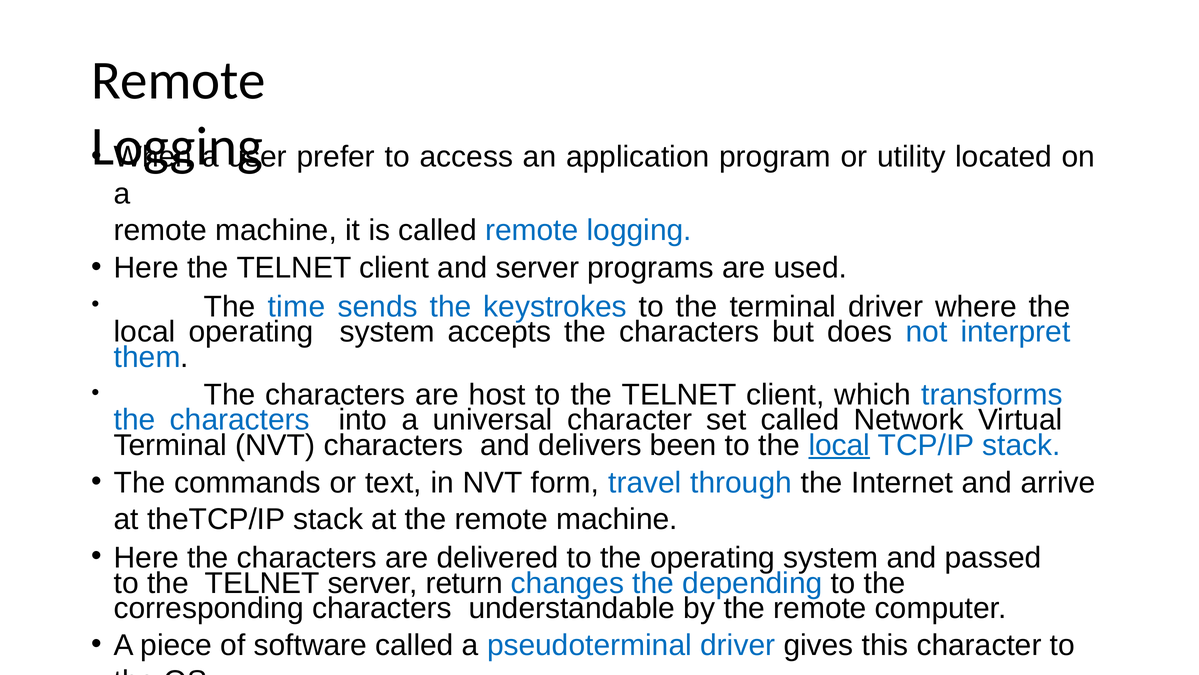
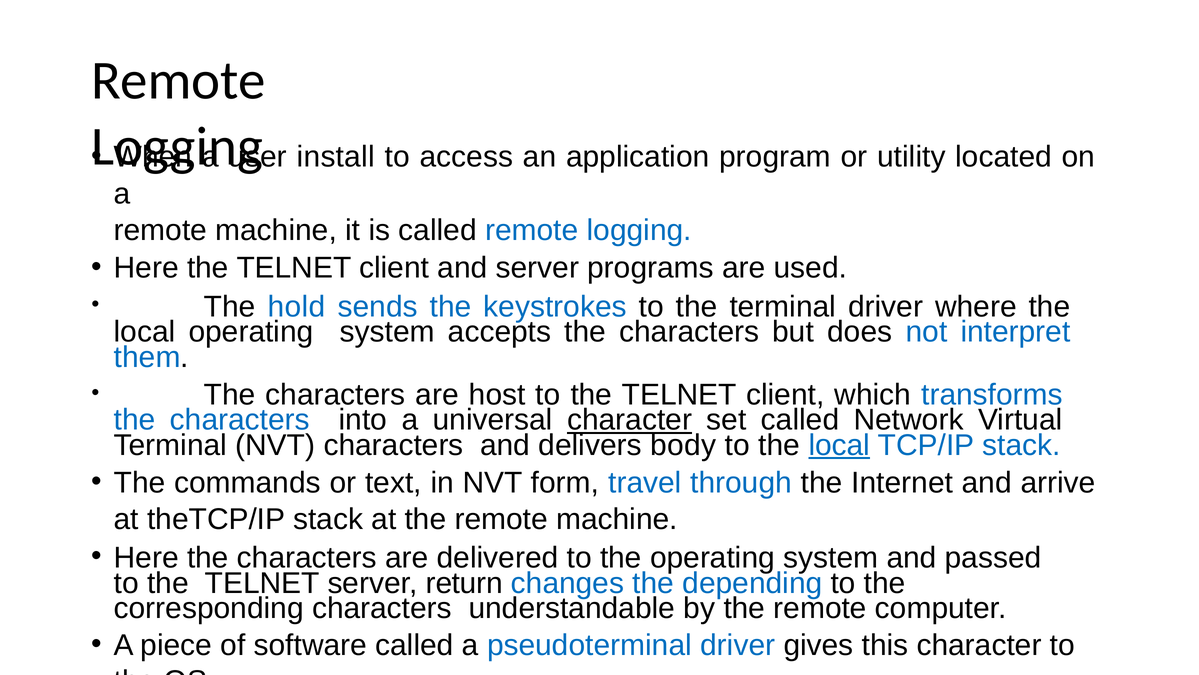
prefer: prefer -> install (336, 157)
time: time -> hold (296, 307)
character underline: none -> present (630, 420)
been: been -> body (683, 445)
